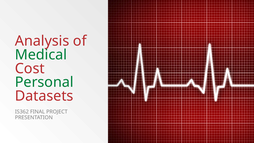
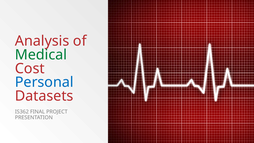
Personal colour: green -> blue (44, 82)
